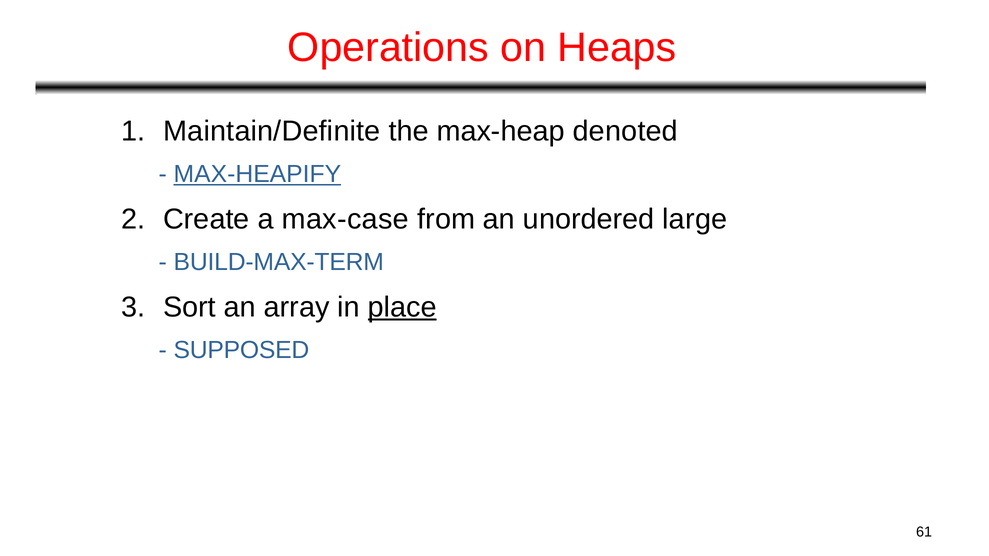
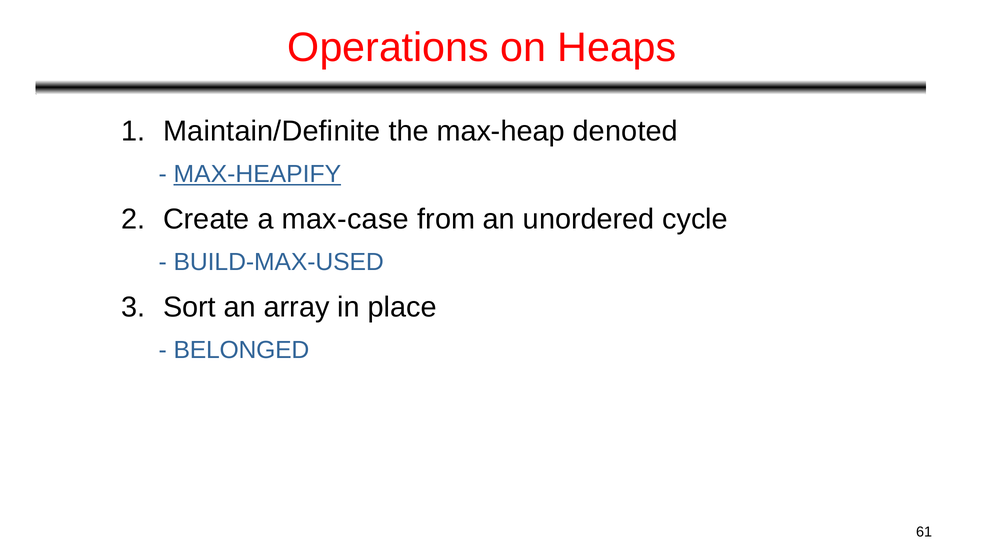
large: large -> cycle (695, 219)
BUILD-MAX-TERM: BUILD-MAX-TERM -> BUILD-MAX-USED (279, 262)
place underline: present -> none (402, 307)
SUPPOSED: SUPPOSED -> BELONGED (241, 350)
